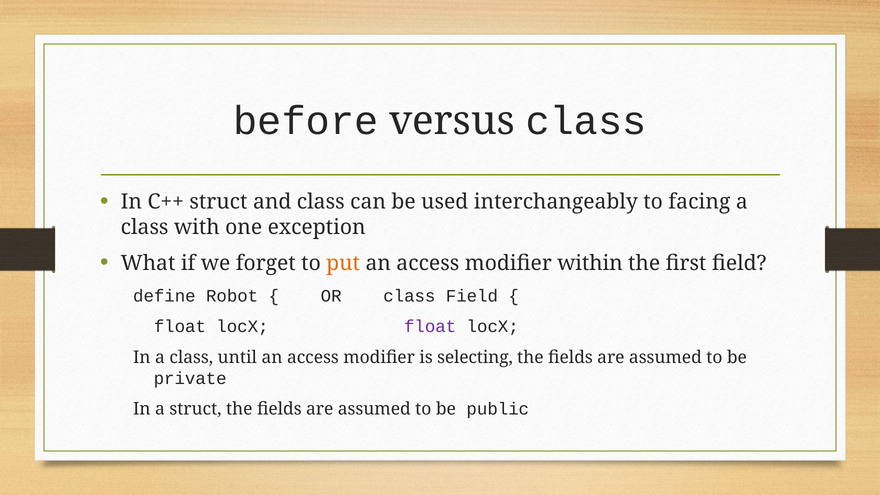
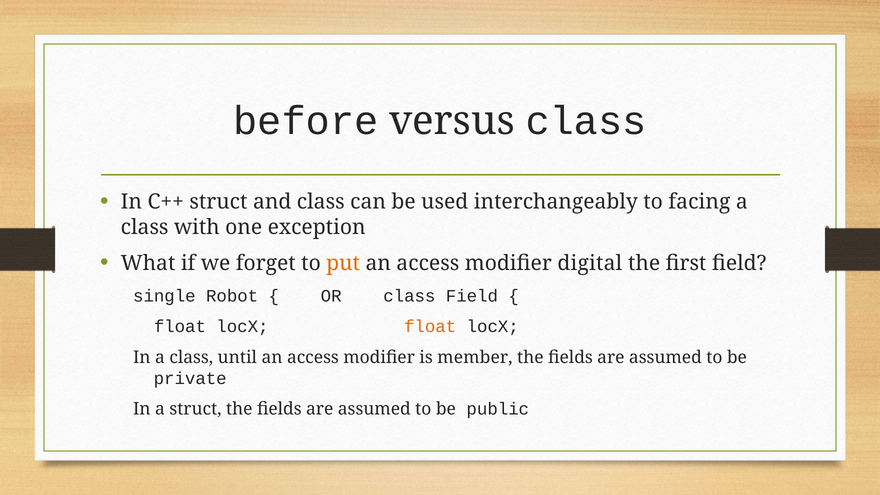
within: within -> digital (590, 263)
define: define -> single (164, 296)
float colour: purple -> orange (430, 327)
selecting: selecting -> member (475, 358)
